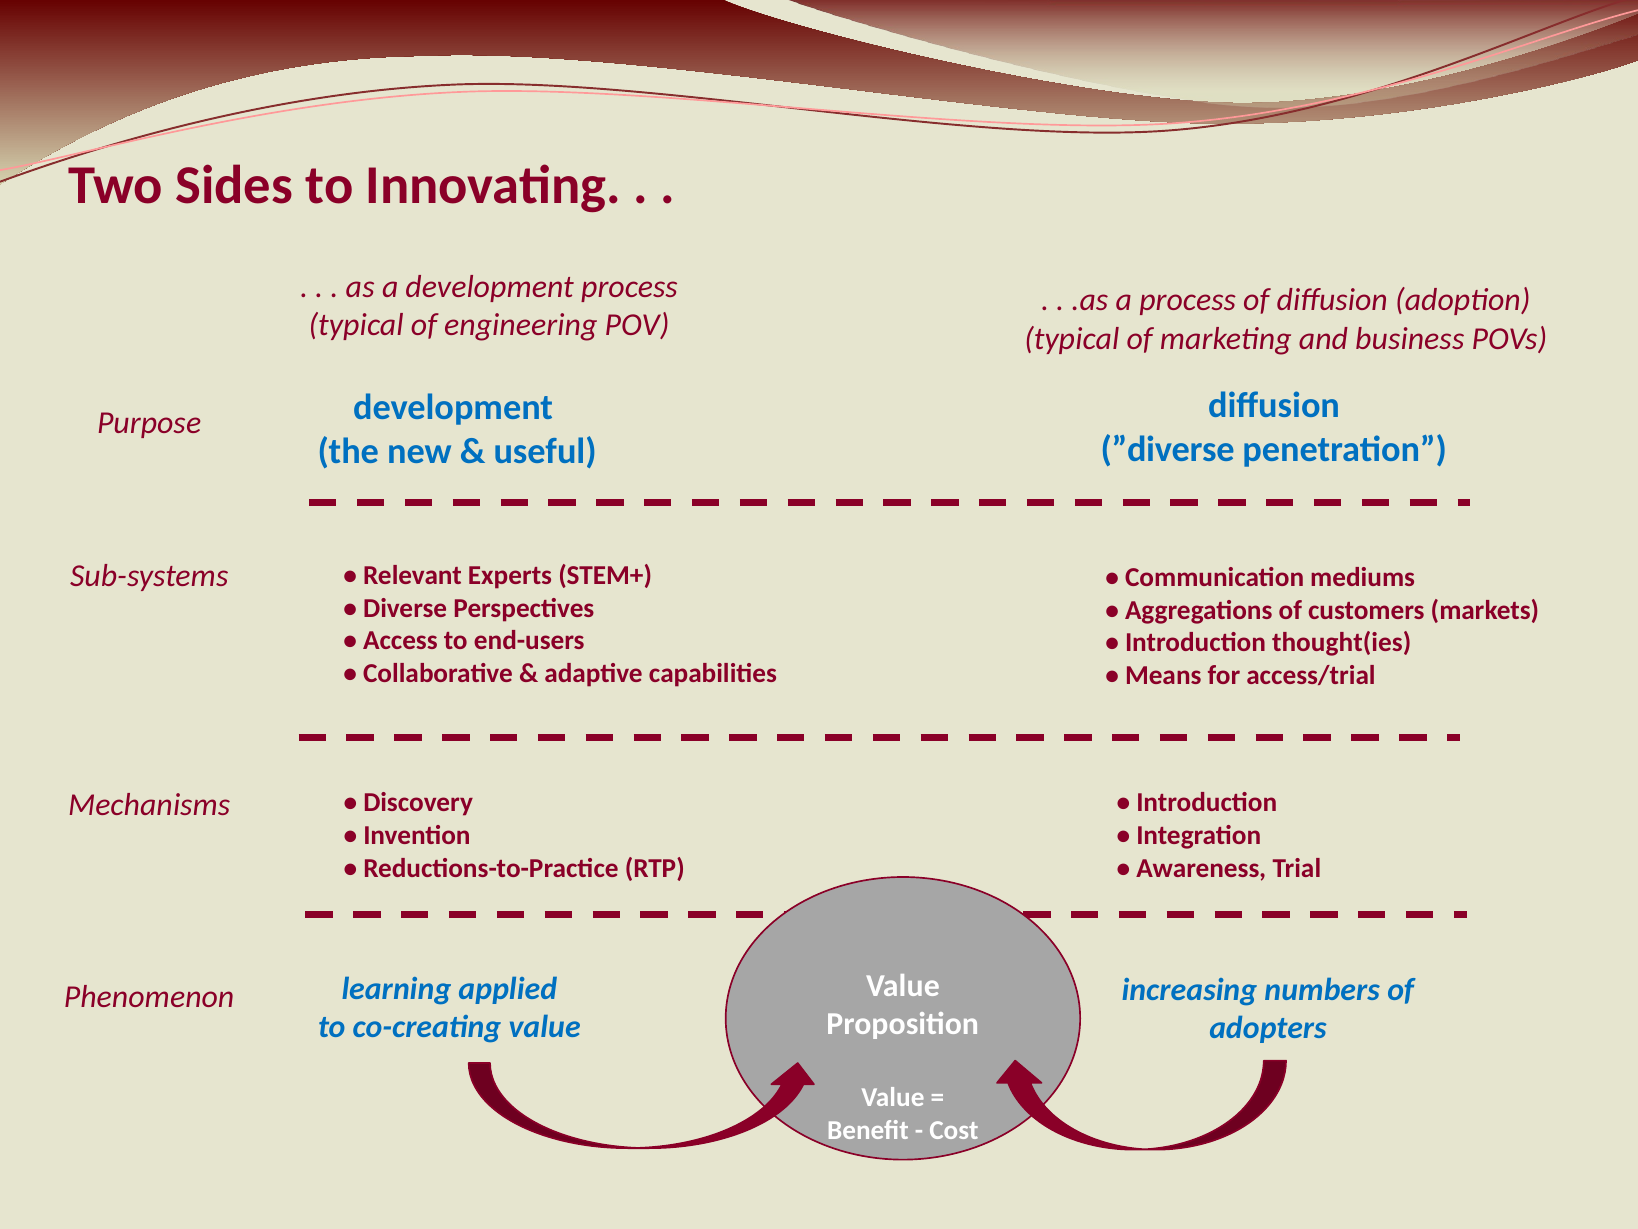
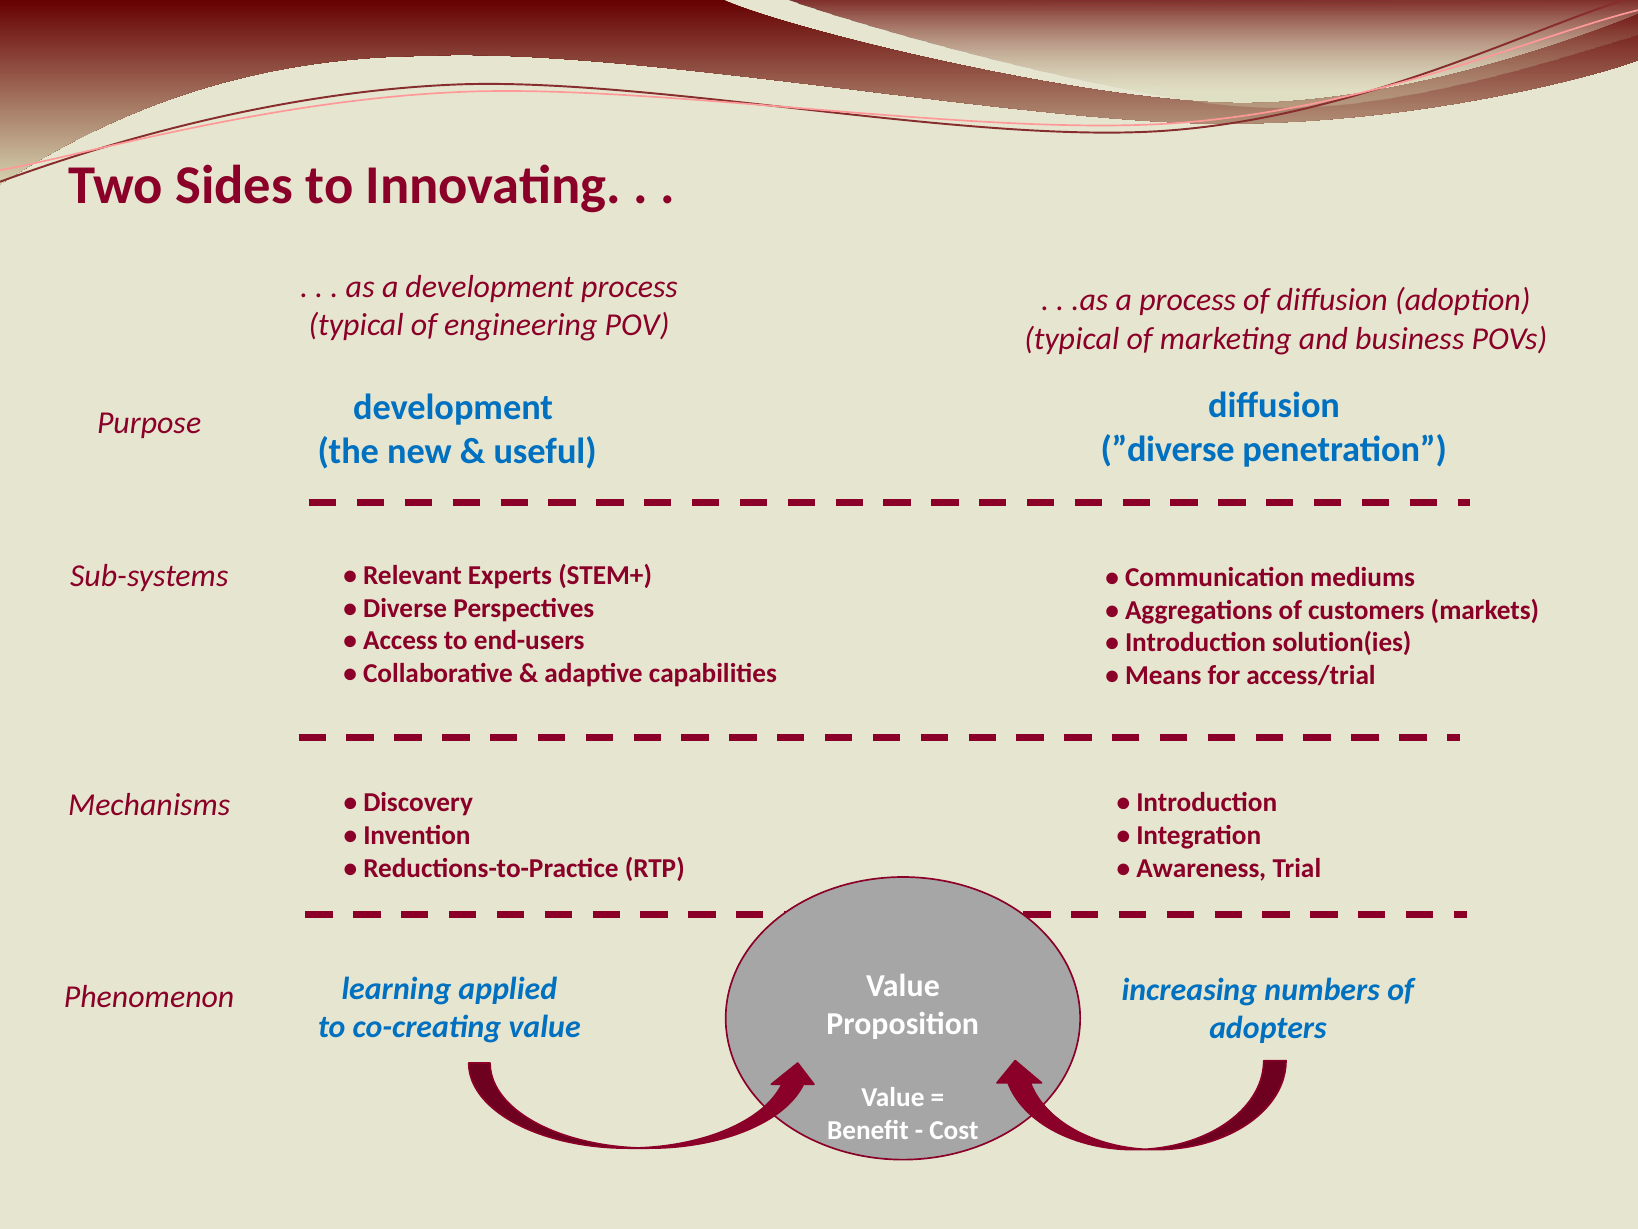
thought(ies: thought(ies -> solution(ies (1342, 643)
